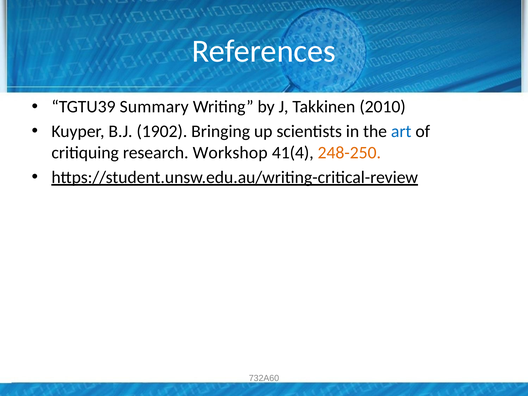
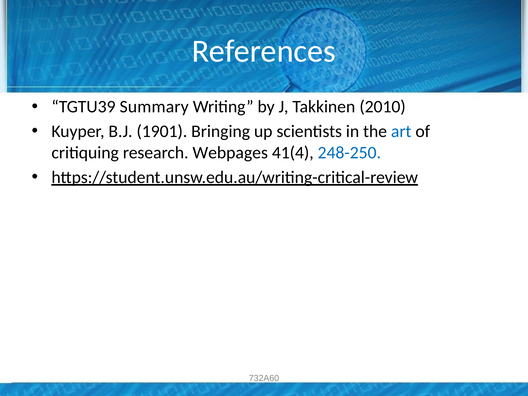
1902: 1902 -> 1901 (162, 131)
Workshop: Workshop -> Webpages (230, 153)
248-250 colour: orange -> blue (349, 153)
